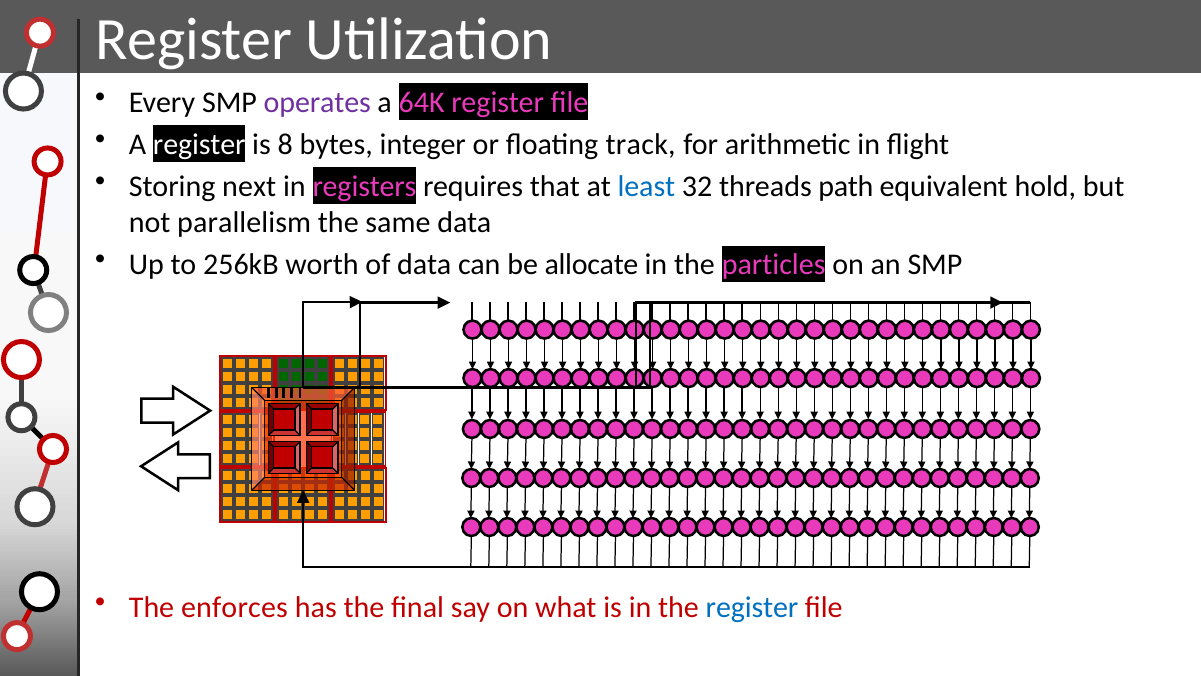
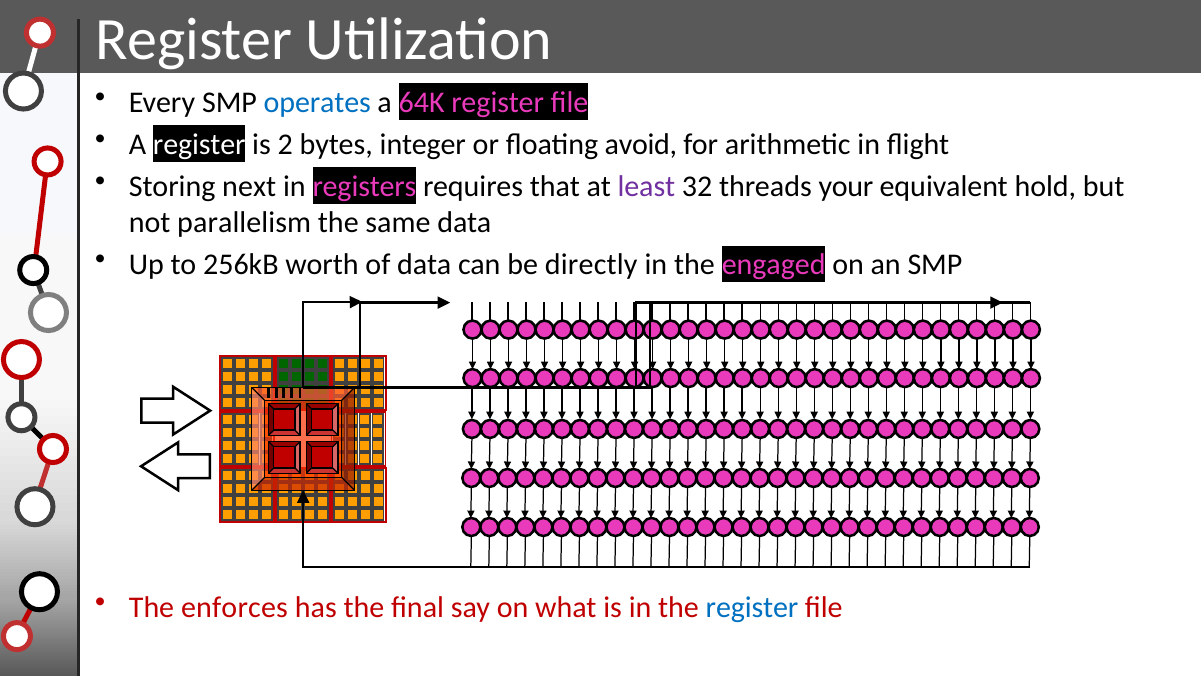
operates colour: purple -> blue (317, 102)
8: 8 -> 2 (285, 144)
track: track -> avoid (641, 144)
least colour: blue -> purple (646, 186)
path: path -> your (846, 186)
allocate: allocate -> directly (591, 264)
particles: particles -> engaged (774, 264)
